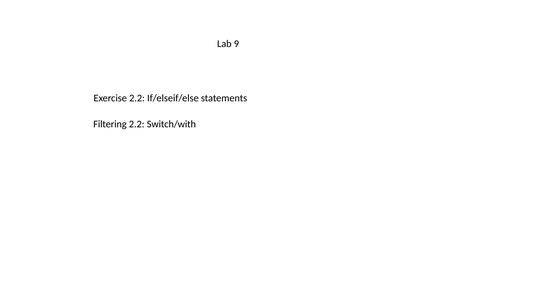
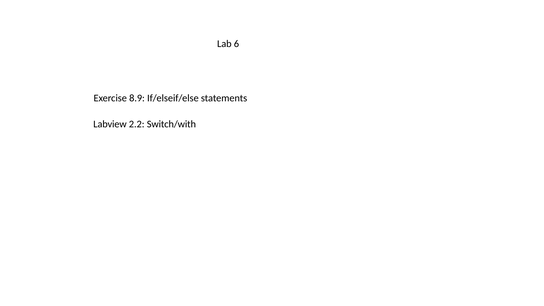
9: 9 -> 6 (236, 44)
Exercise 2.2: 2.2 -> 8.9 (137, 98)
Filtering: Filtering -> Labview (110, 124)
